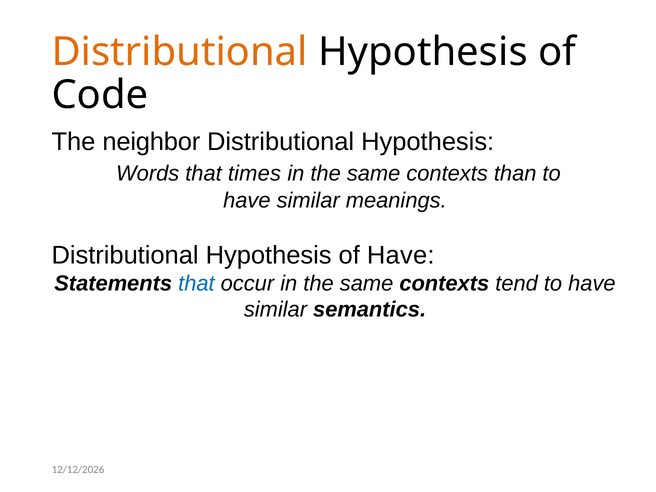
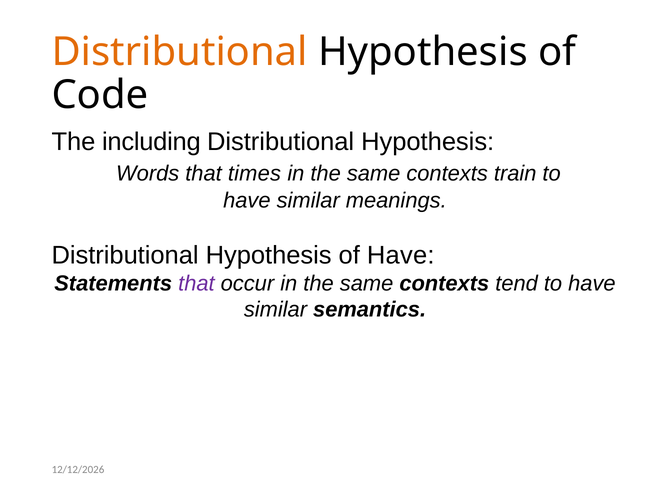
neighbor: neighbor -> including (151, 142)
than: than -> train (515, 173)
that colour: blue -> purple (196, 284)
